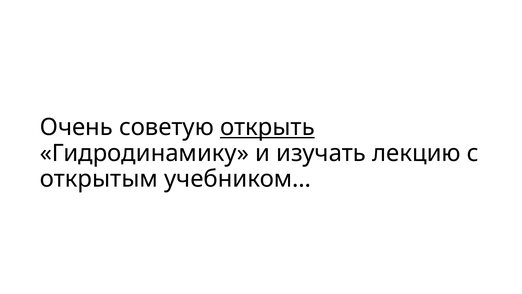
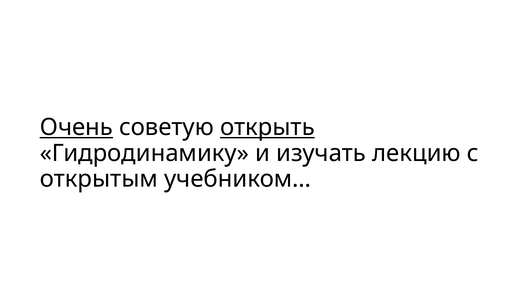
Очень underline: none -> present (76, 127)
